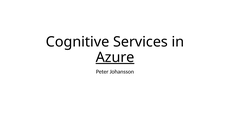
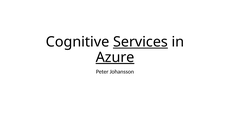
Services underline: none -> present (140, 42)
